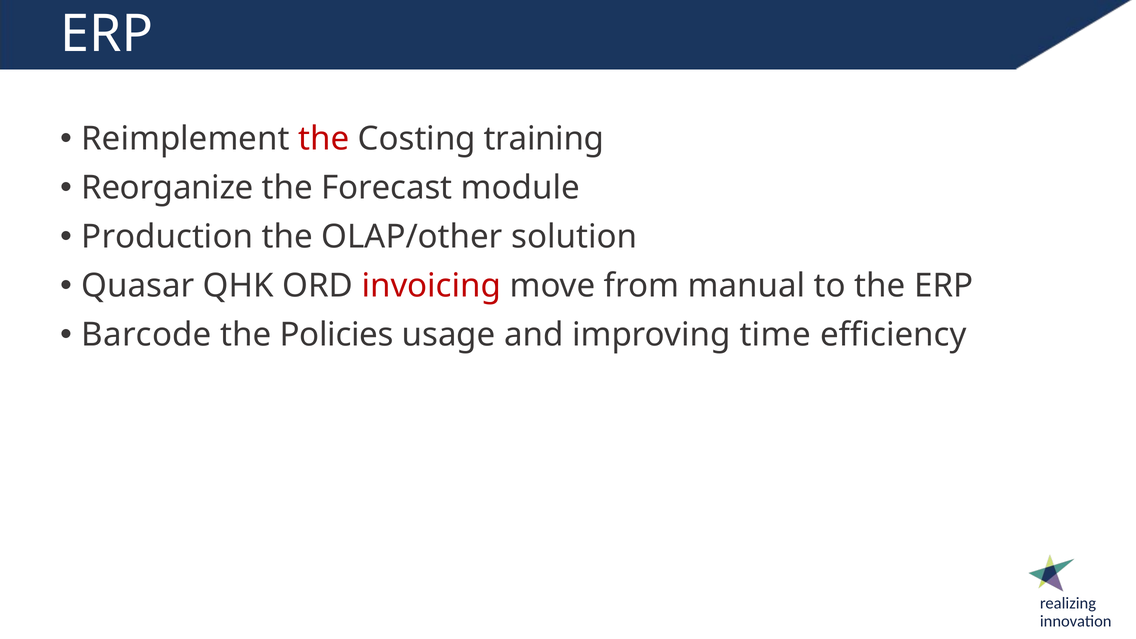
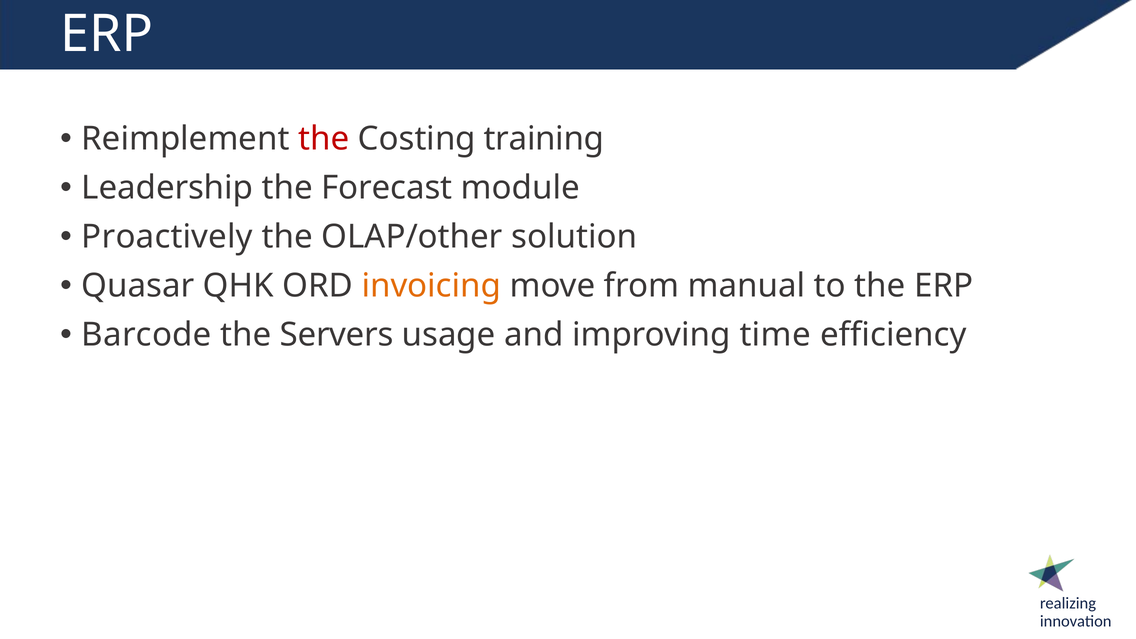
Reorganize: Reorganize -> Leadership (167, 188)
Production: Production -> Proactively (167, 237)
invoicing colour: red -> orange (431, 286)
Policies: Policies -> Servers (337, 335)
